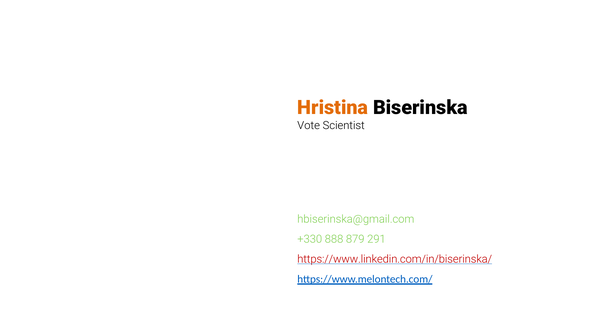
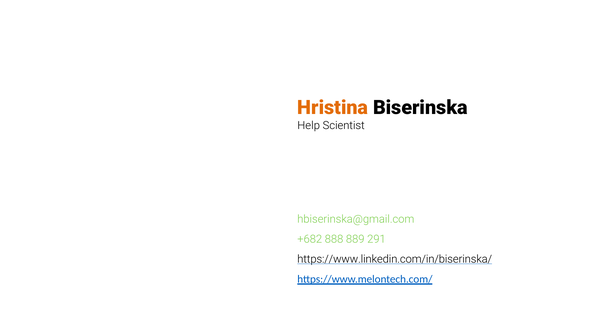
Vote: Vote -> Help (309, 126)
+330: +330 -> +682 (310, 240)
879: 879 -> 889 (355, 240)
https://www.linkedin.com/in/biserinska/ colour: red -> black (395, 260)
